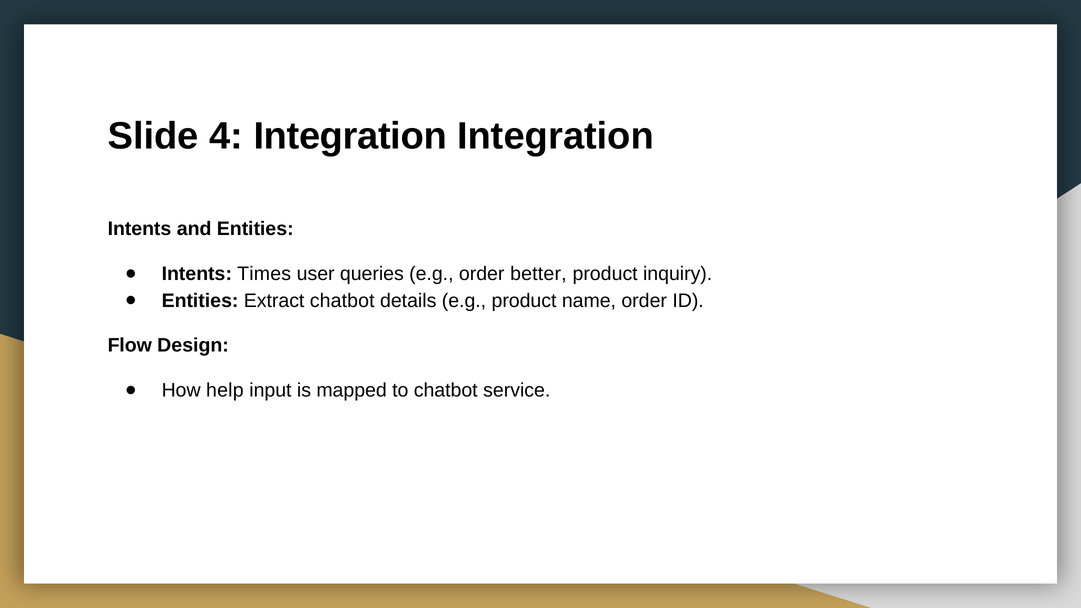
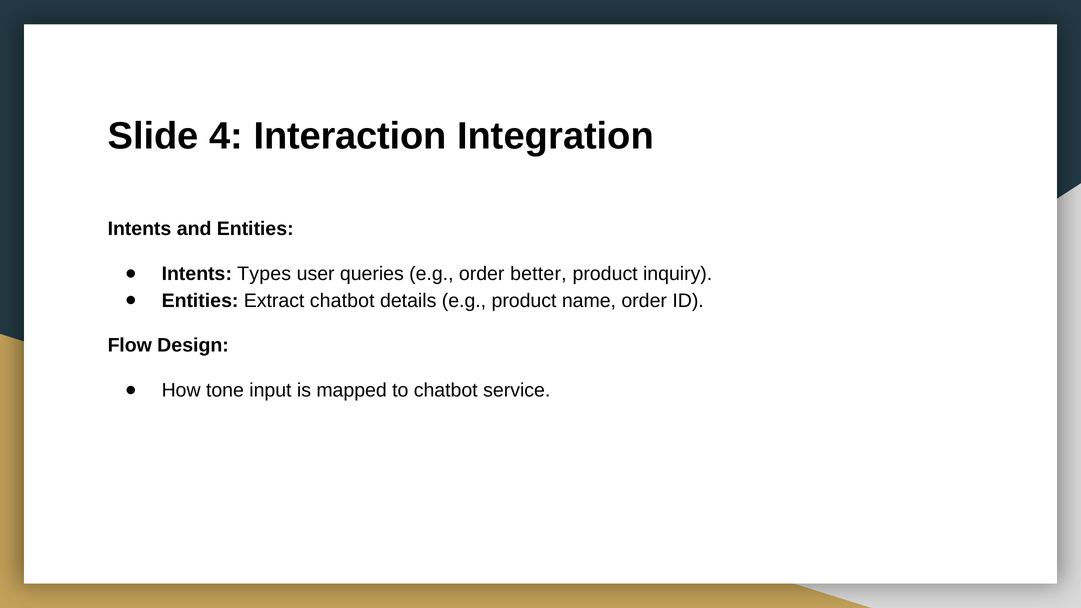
4 Integration: Integration -> Interaction (350, 136)
Times: Times -> Types (264, 274)
help: help -> tone (225, 390)
